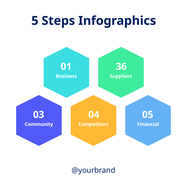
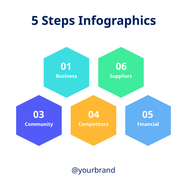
36: 36 -> 06 (121, 67)
